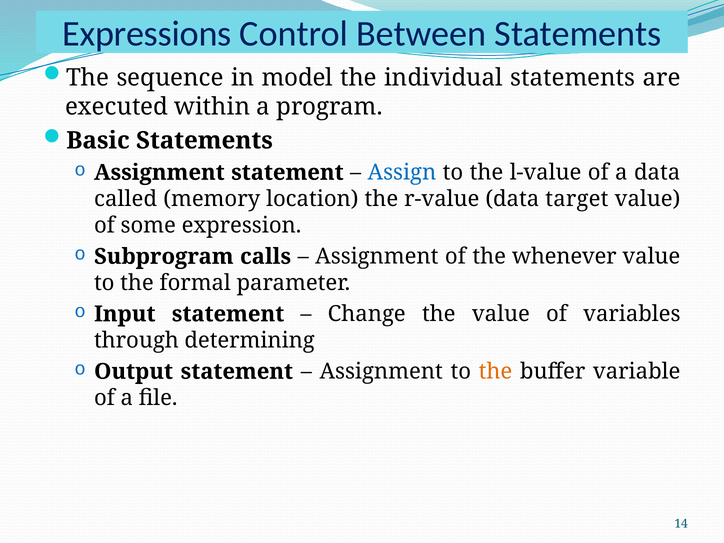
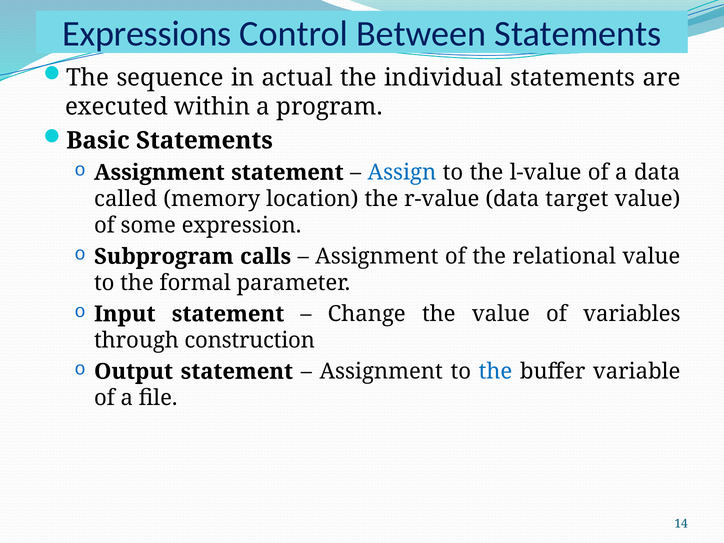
model: model -> actual (297, 78)
whenever: whenever -> relational (564, 257)
determining: determining -> construction (250, 341)
the colour: orange -> blue (496, 372)
